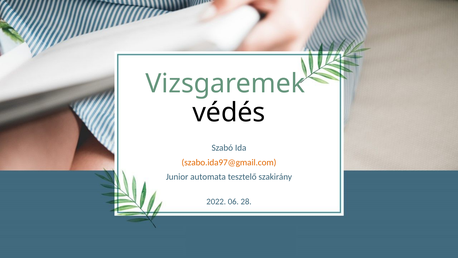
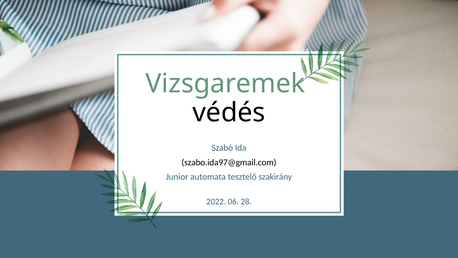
szabo.ida97@gmail.com colour: orange -> black (229, 162)
